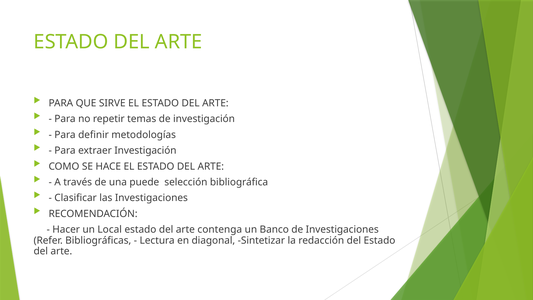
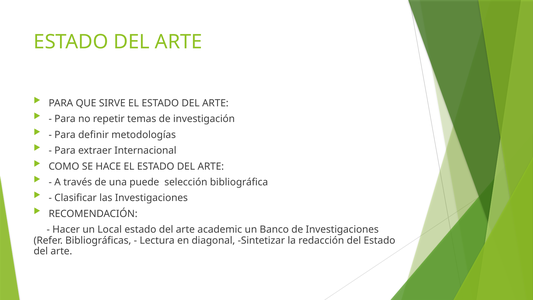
extraer Investigación: Investigación -> Internacional (145, 151)
contenga: contenga -> academic (220, 229)
